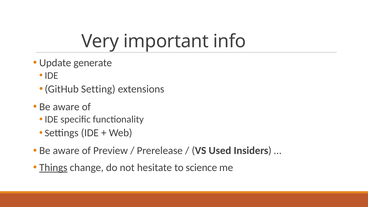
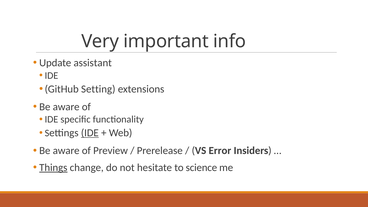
generate: generate -> assistant (93, 63)
IDE underline: none -> present (90, 133)
Used: Used -> Error (220, 151)
